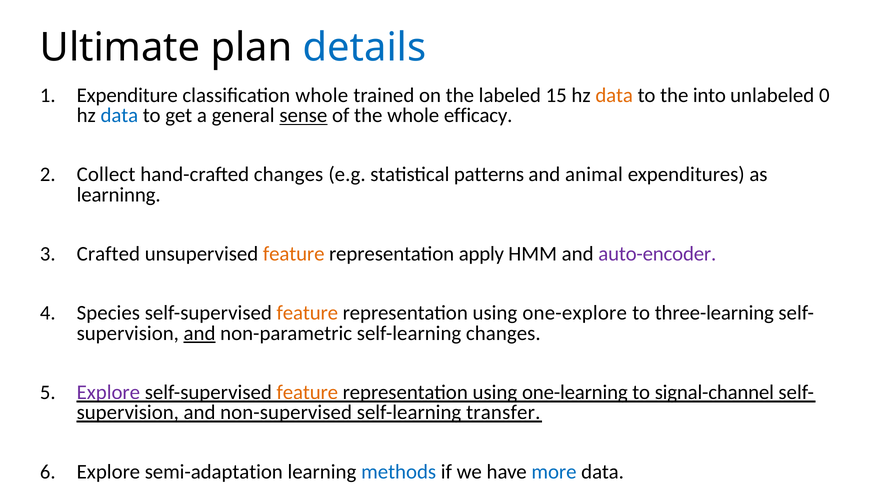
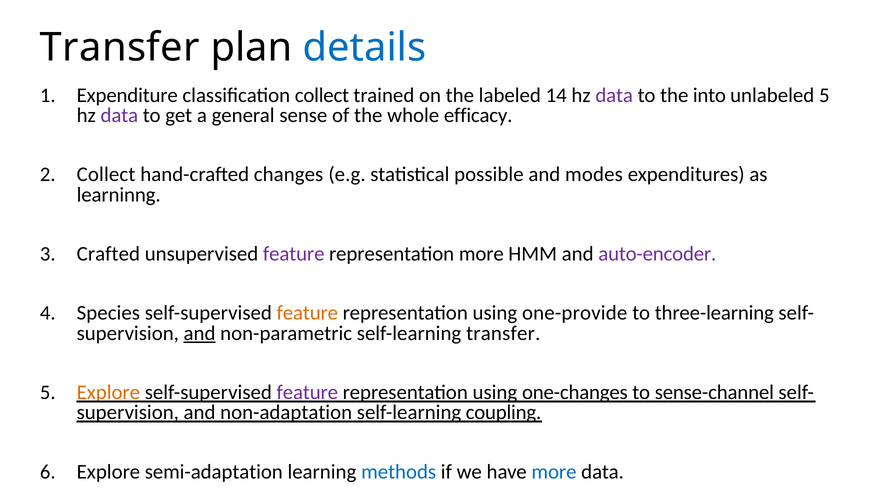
Ultimate: Ultimate -> Transfer (120, 47)
classification whole: whole -> collect (322, 95)
15: 15 -> 14 (556, 95)
data colour: orange -> purple (614, 95)
unlabeled 0: 0 -> 5 (824, 95)
data colour: blue -> purple (119, 115)
sense underline: present -> none (303, 115)
patterns: patterns -> possible (489, 174)
animal: animal -> modes (594, 174)
feature colour: orange -> purple (294, 254)
representation apply: apply -> more (481, 254)
one-explore: one-explore -> one-provide (575, 313)
self-learning changes: changes -> transfer (503, 333)
Explore colour: purple -> orange (108, 392)
feature colour: orange -> purple (307, 392)
one-learning: one-learning -> one-changes (575, 392)
signal-channel: signal-channel -> sense-channel (714, 392)
non-supervised: non-supervised -> non-adaptation (286, 413)
transfer: transfer -> coupling (503, 413)
